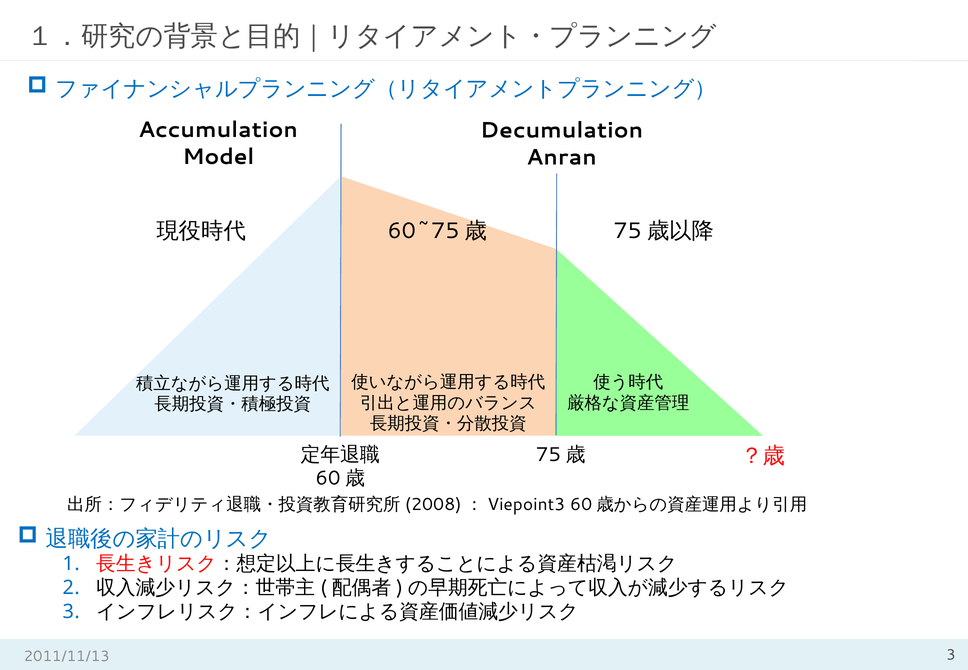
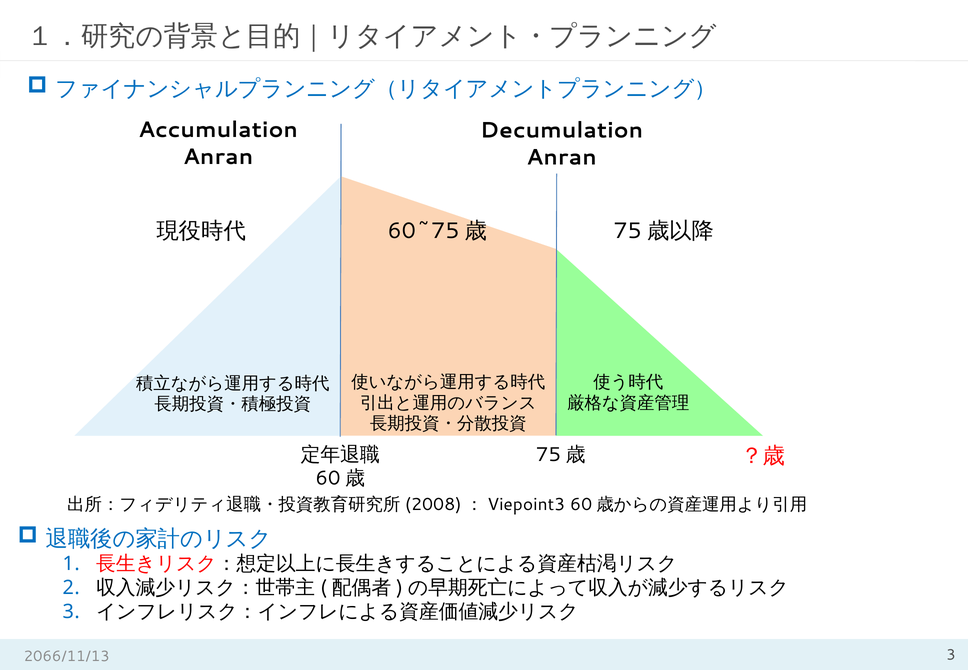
Model: Model -> Anran (218, 157)
2011/11/13: 2011/11/13 -> 2066/11/13 (67, 657)
